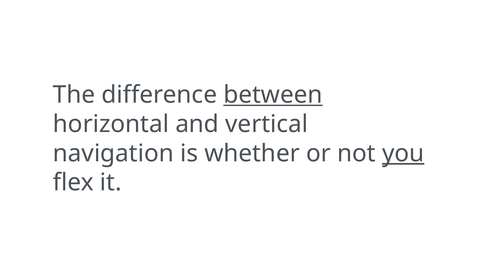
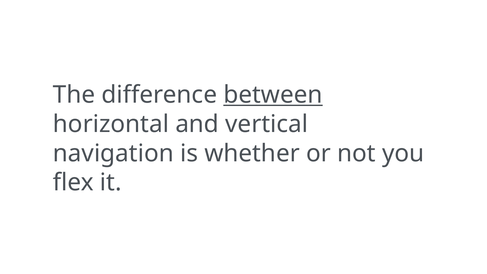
you underline: present -> none (403, 153)
